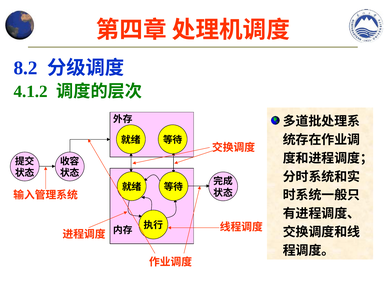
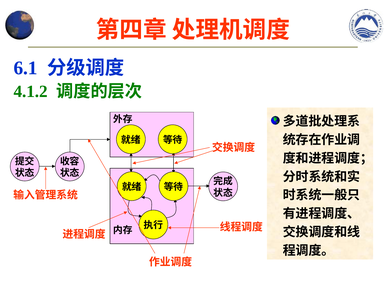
8.2: 8.2 -> 6.1 (26, 68)
